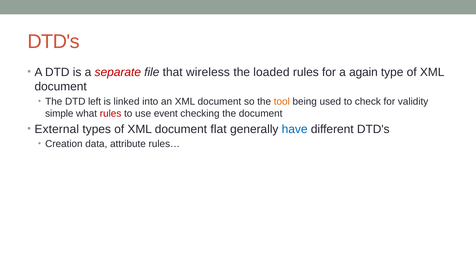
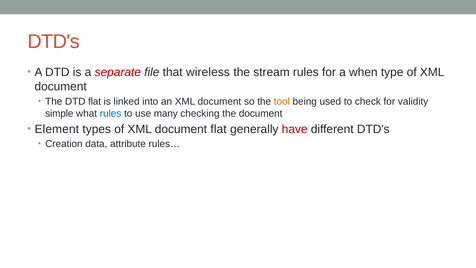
loaded: loaded -> stream (271, 72)
again: again -> when (363, 72)
DTD left: left -> flat (95, 101)
rules colour: red -> blue (111, 113)
event: event -> many (166, 113)
External: External -> Element (57, 129)
have colour: blue -> red (295, 129)
